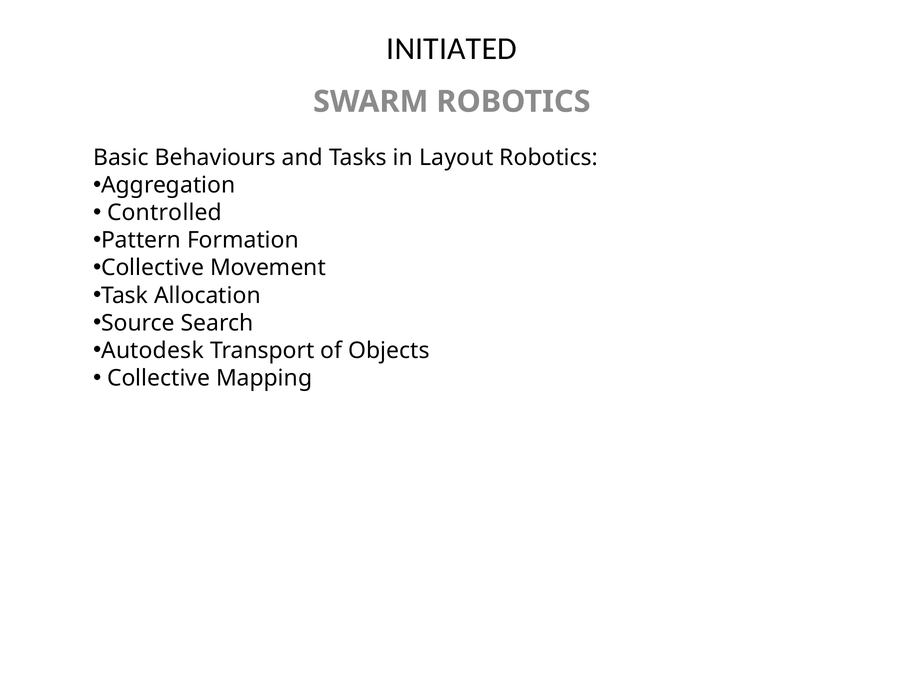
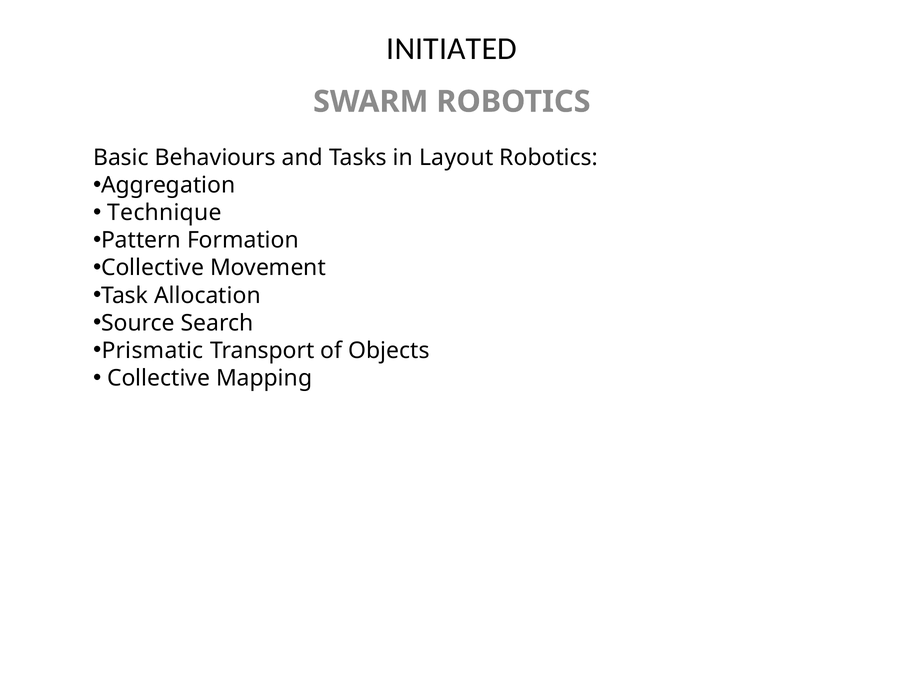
Controlled: Controlled -> Technique (165, 213)
Autodesk: Autodesk -> Prismatic (153, 351)
